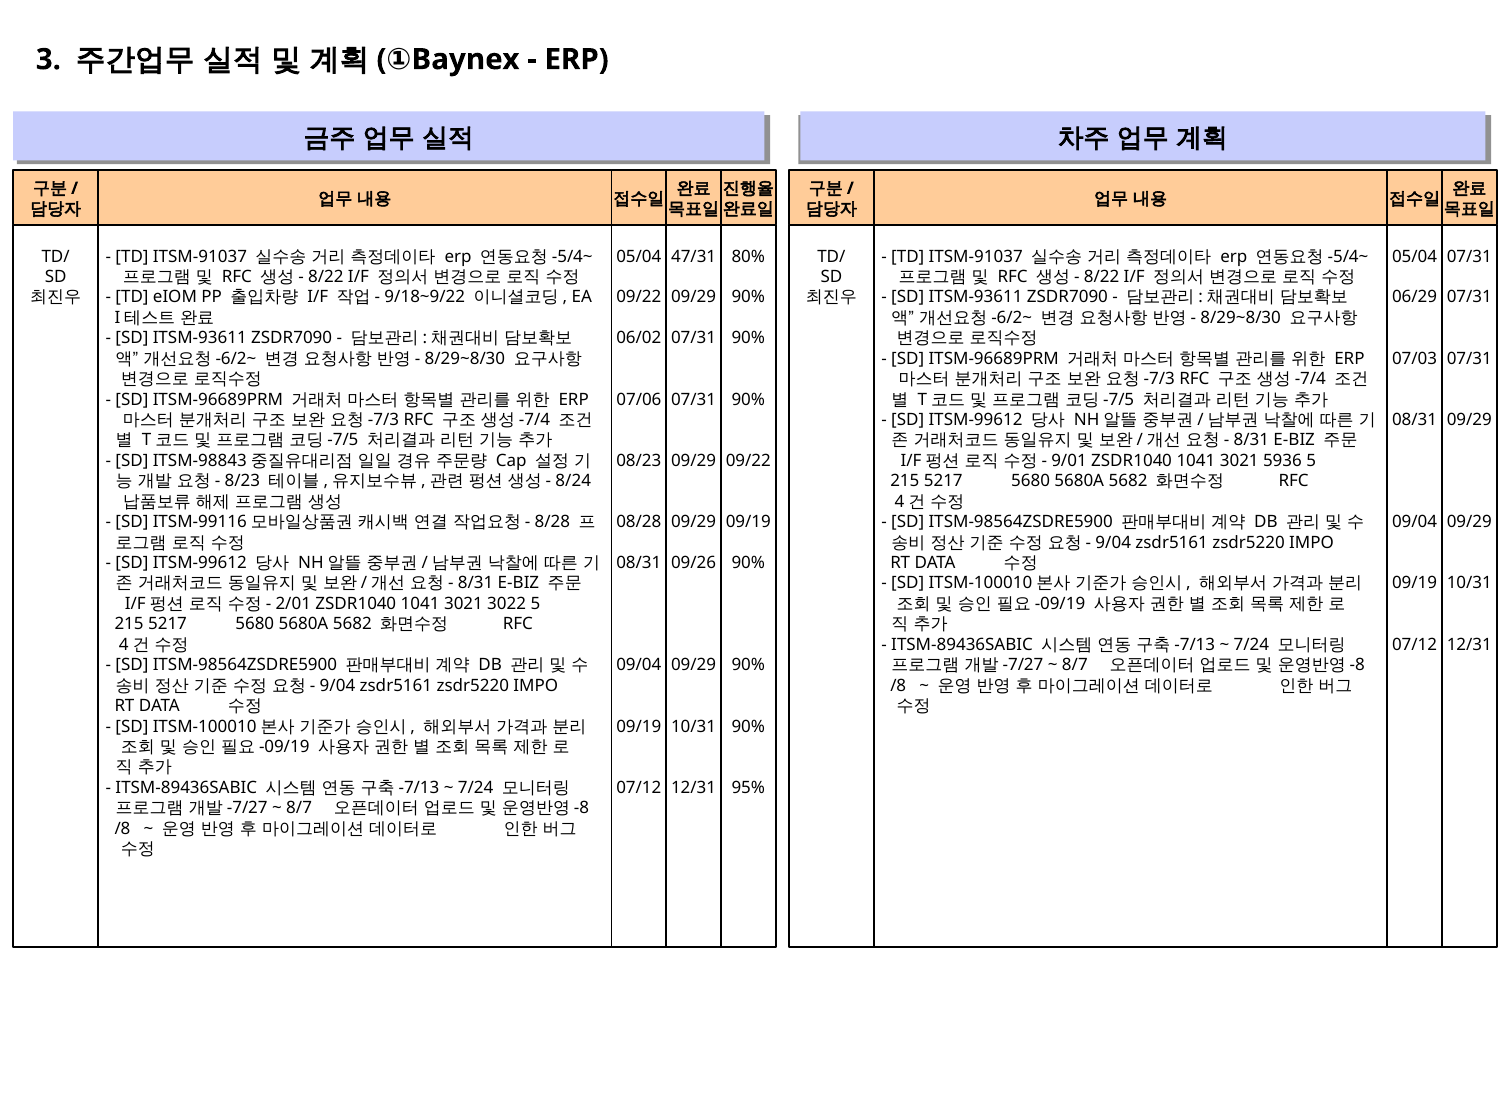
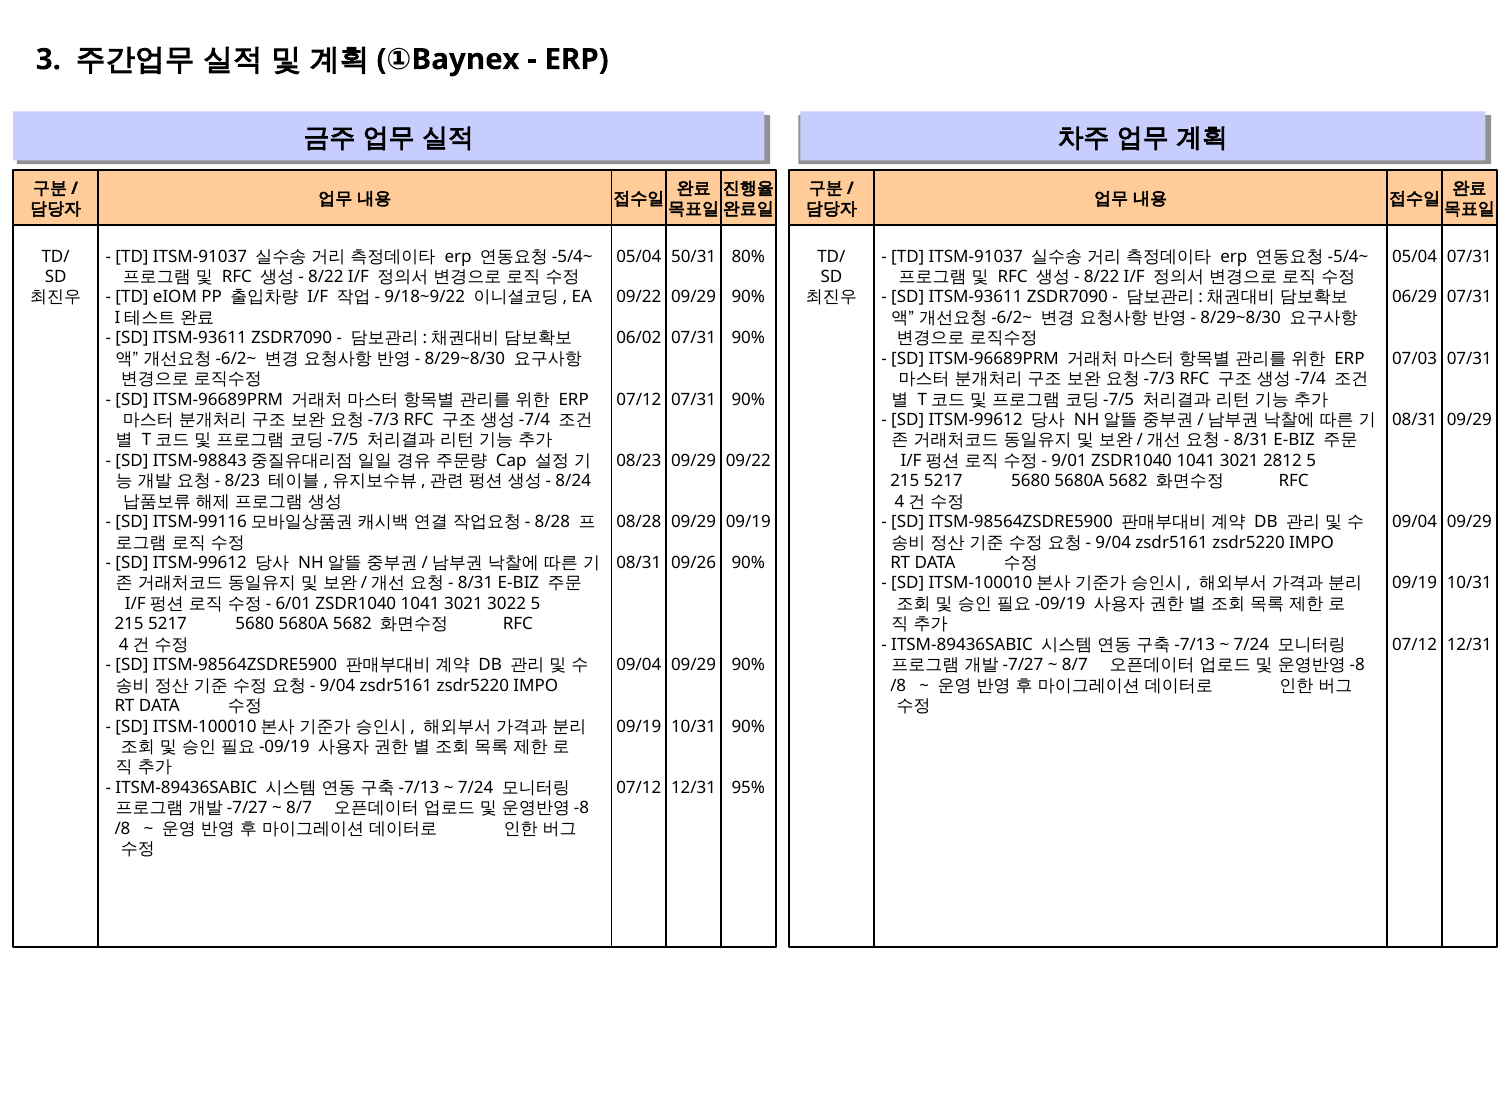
47/31: 47/31 -> 50/31 (694, 256)
07/06: 07/06 -> 07/12 (639, 400)
5936: 5936 -> 2812 (1282, 461)
2/01: 2/01 -> 6/01 (293, 604)
